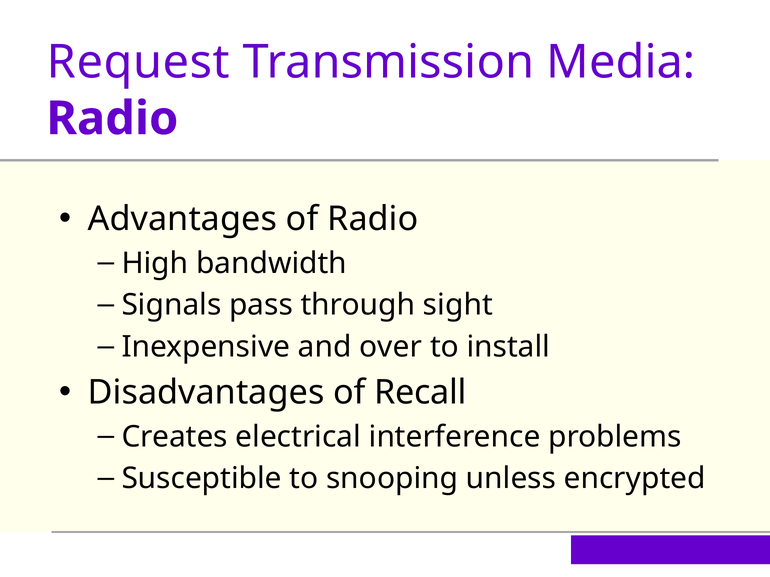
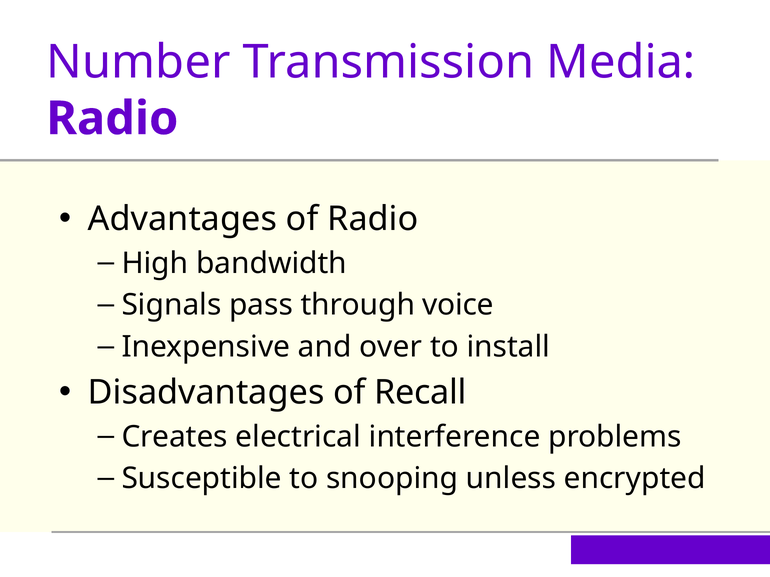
Request: Request -> Number (138, 62)
sight: sight -> voice (458, 305)
